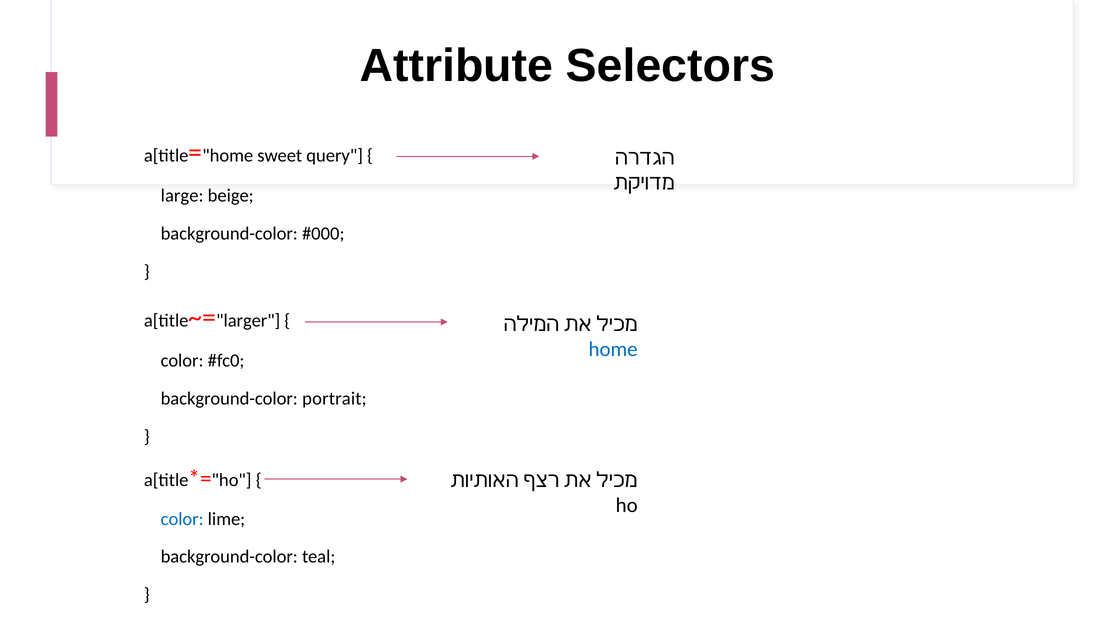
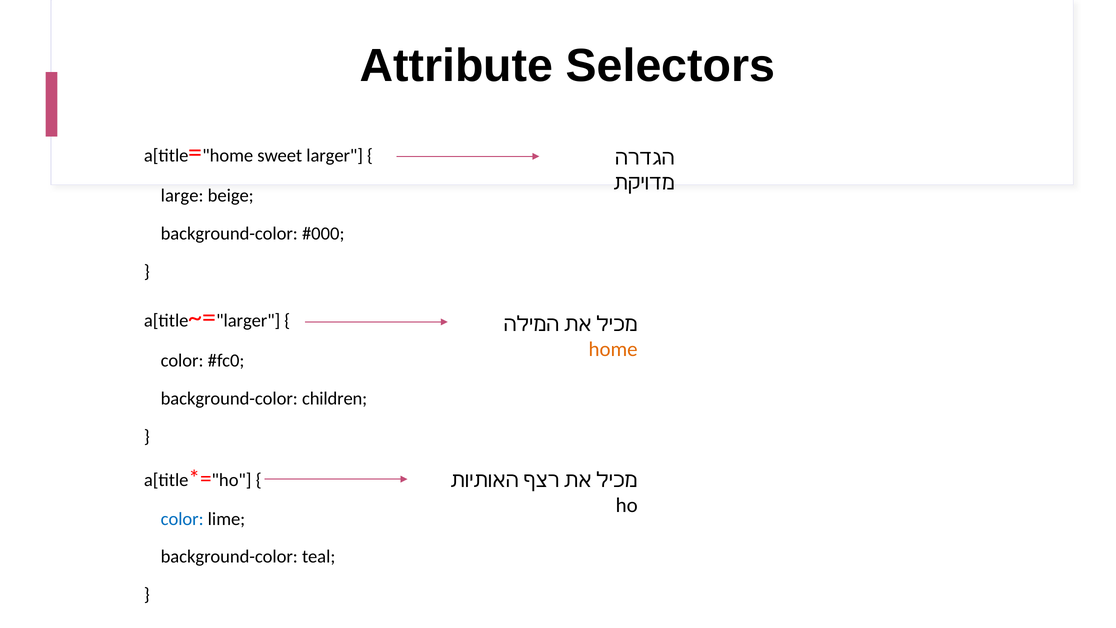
sweet query: query -> larger (335, 156)
home colour: blue -> orange (613, 349)
portrait: portrait -> children (335, 398)
